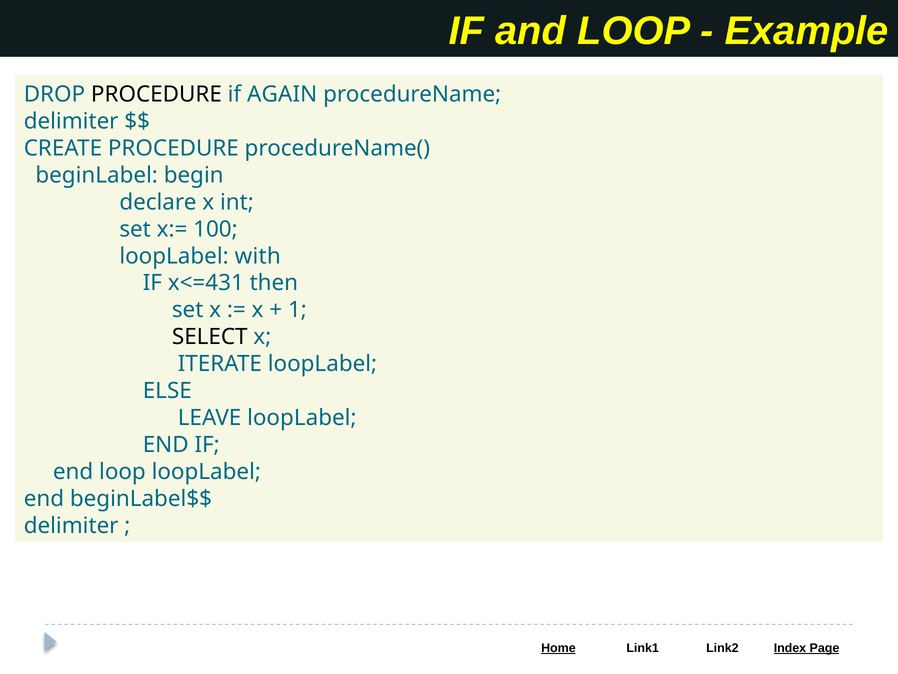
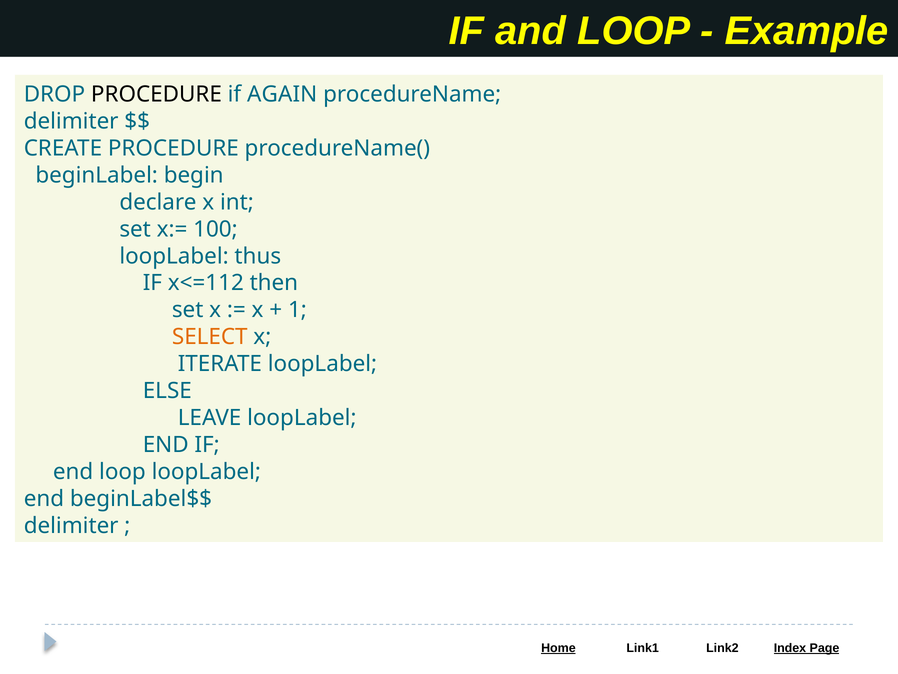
with: with -> thus (258, 256)
x<=431: x<=431 -> x<=112 (206, 283)
SELECT colour: black -> orange (210, 337)
